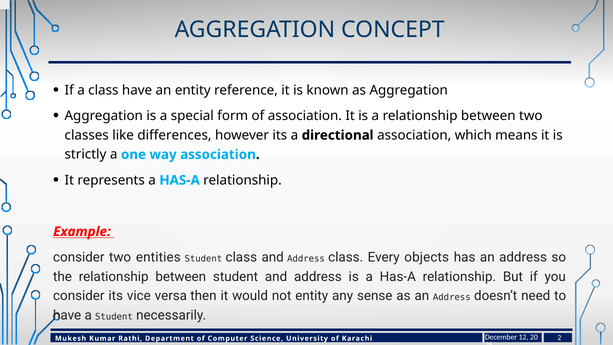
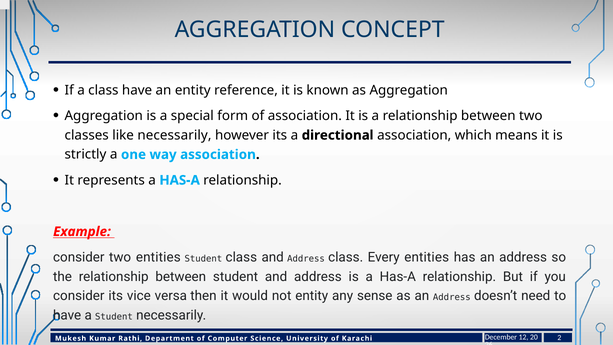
like differences: differences -> necessarily (174, 135)
Every objects: objects -> entities (427, 257)
